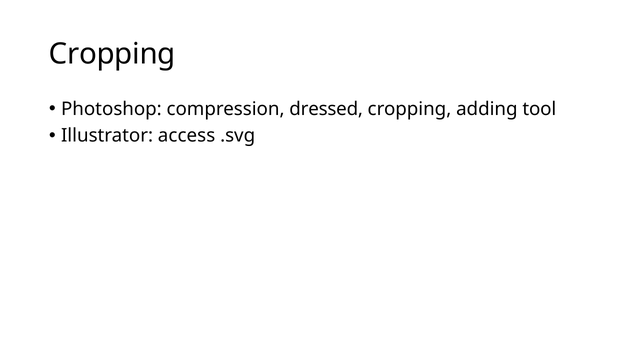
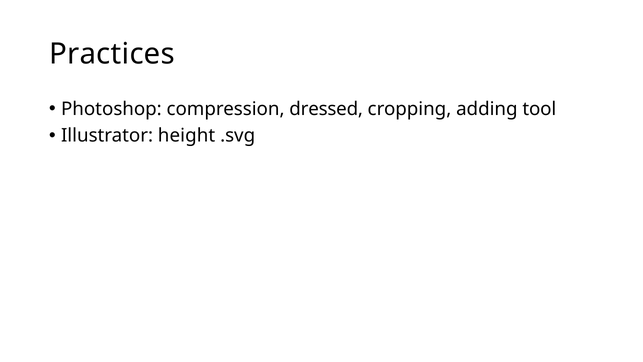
Cropping: Cropping -> Practices (112, 54)
access: access -> height (187, 136)
